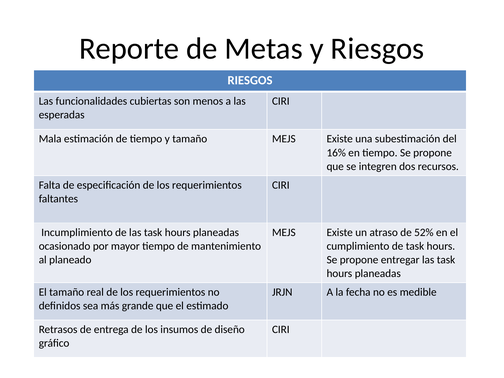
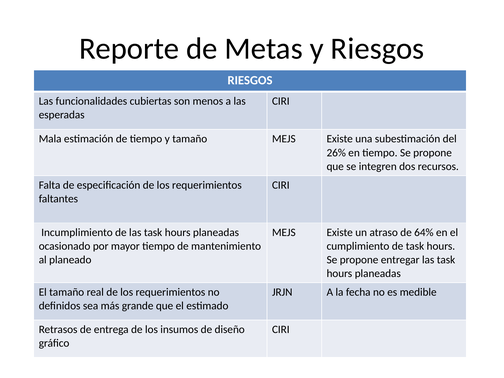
16%: 16% -> 26% (336, 153)
52%: 52% -> 64% (424, 232)
